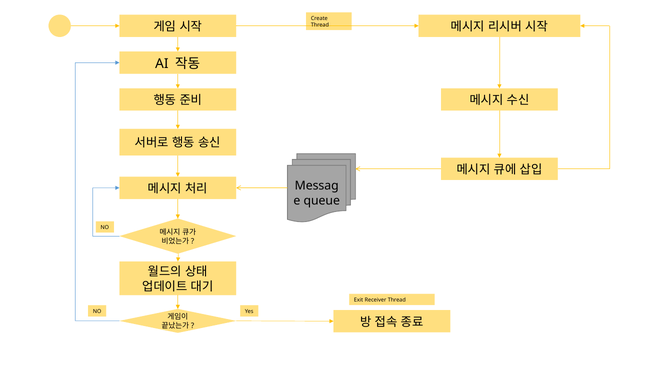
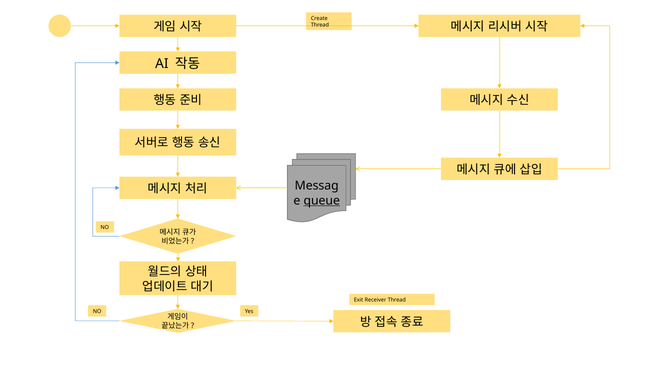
queue underline: none -> present (322, 201)
